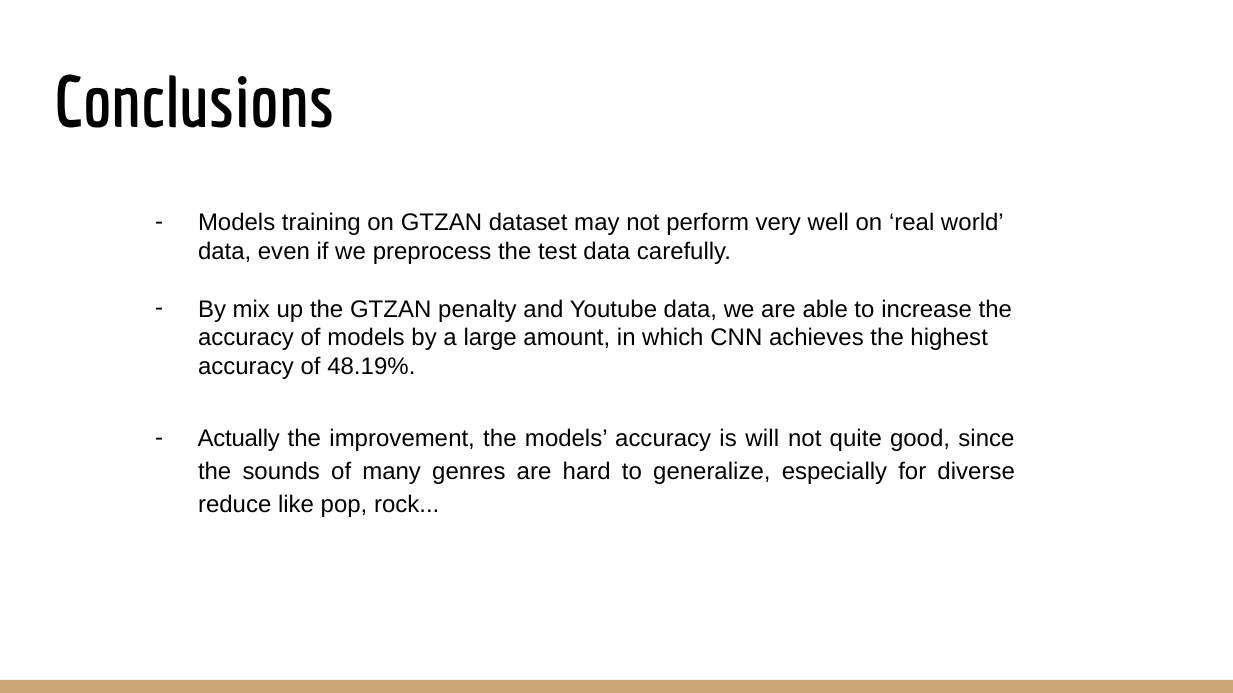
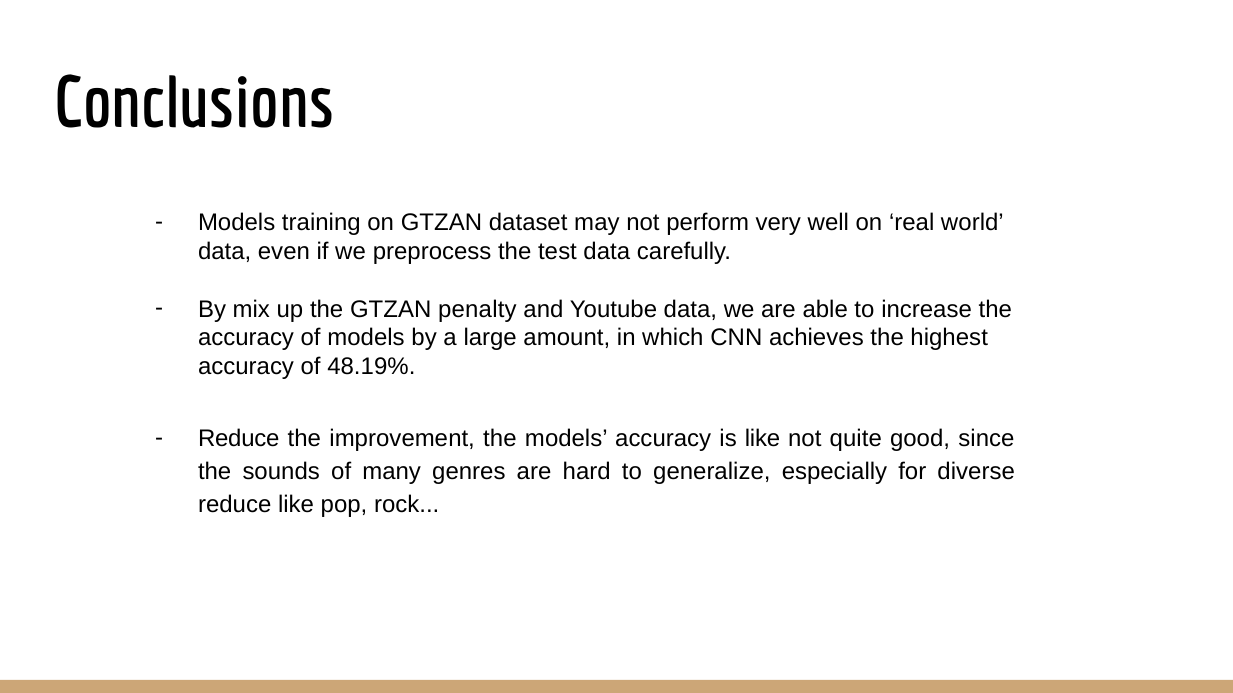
Actually: Actually -> Reduce (239, 439)
is will: will -> like (763, 439)
